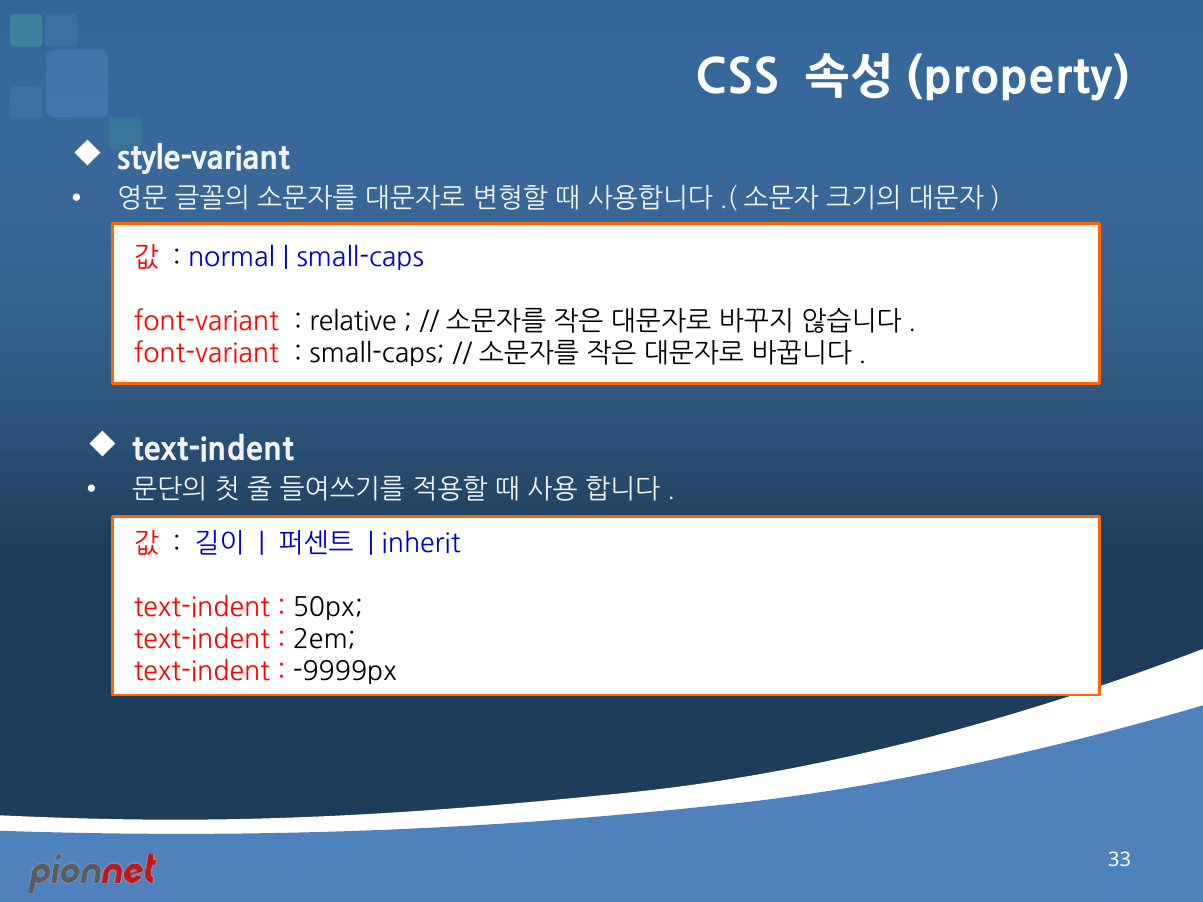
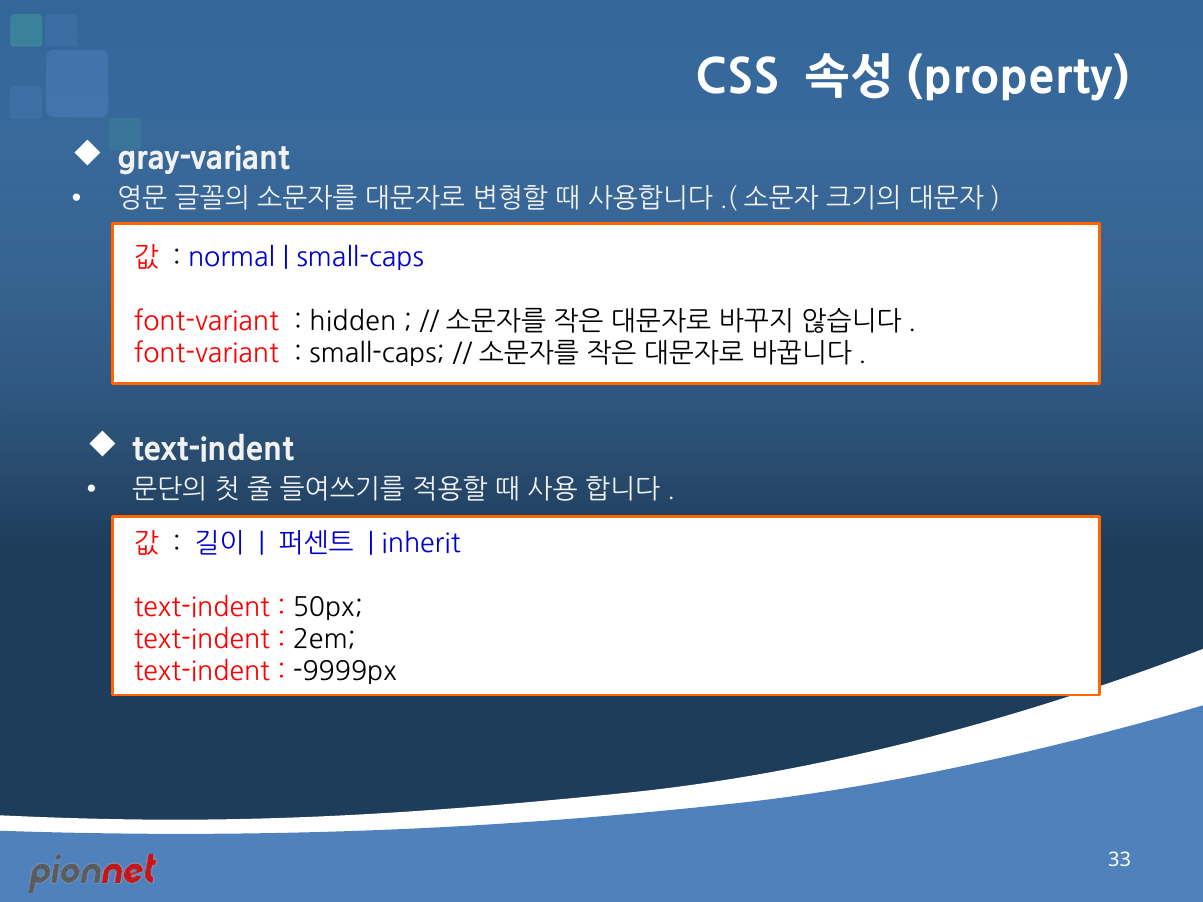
style-variant: style-variant -> gray-variant (203, 159)
relative: relative -> hidden (353, 321)
